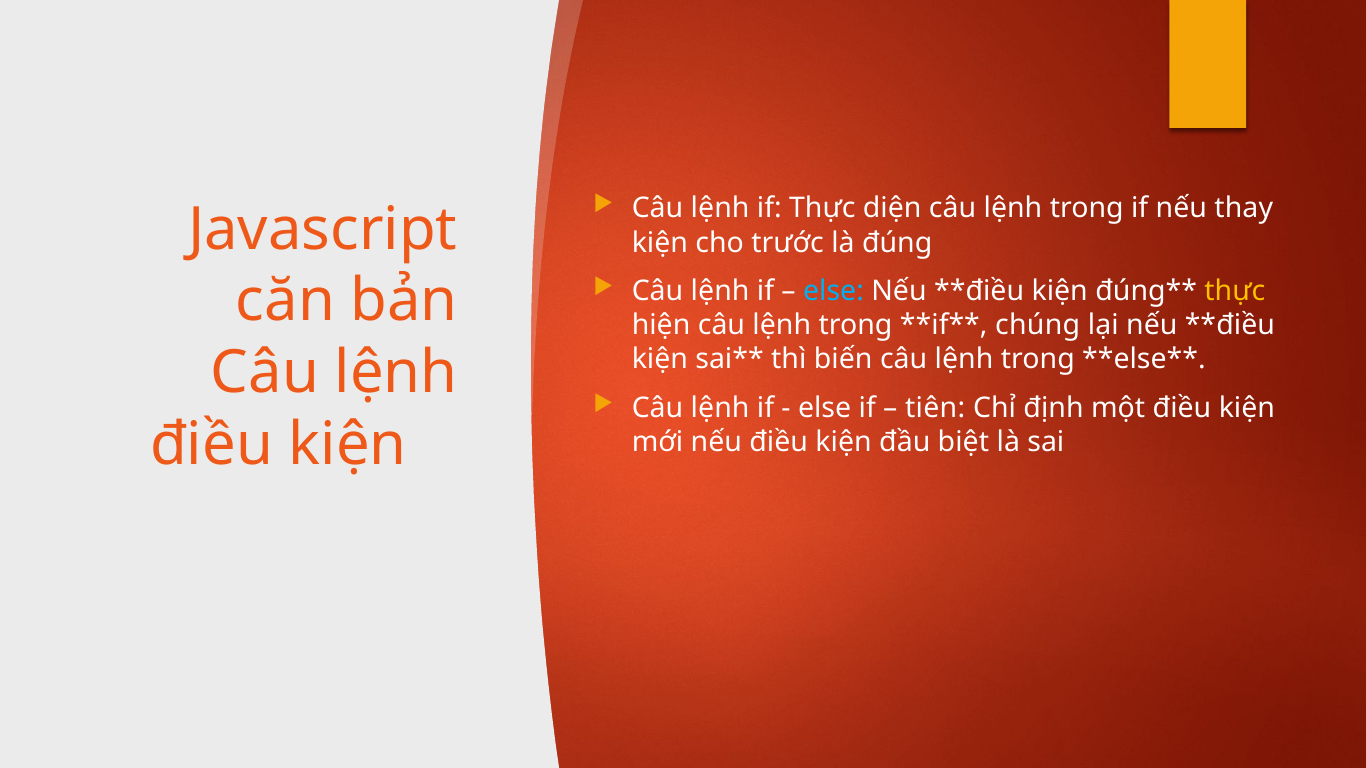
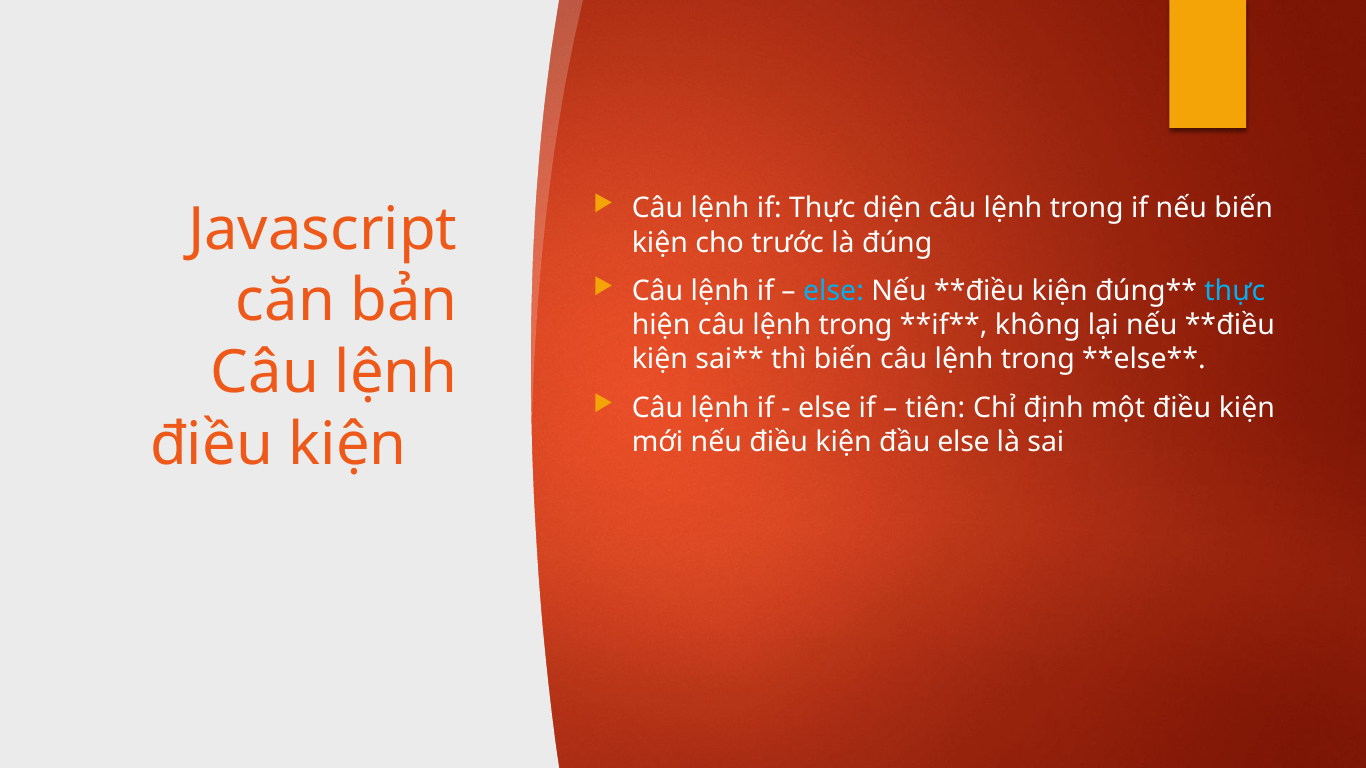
nếu thay: thay -> biến (1244, 209)
thực colour: yellow -> light blue (1235, 291)
chúng: chúng -> không (1038, 325)
đầu biệt: biệt -> else (964, 442)
